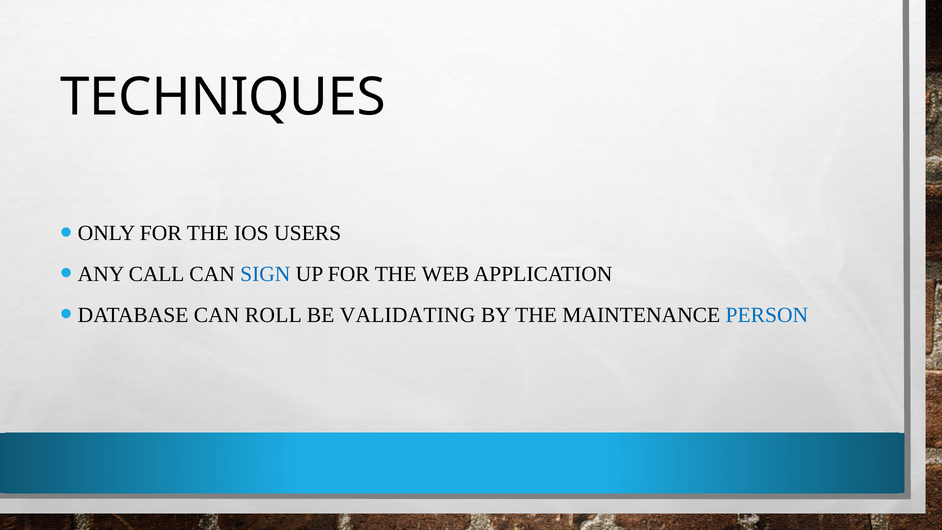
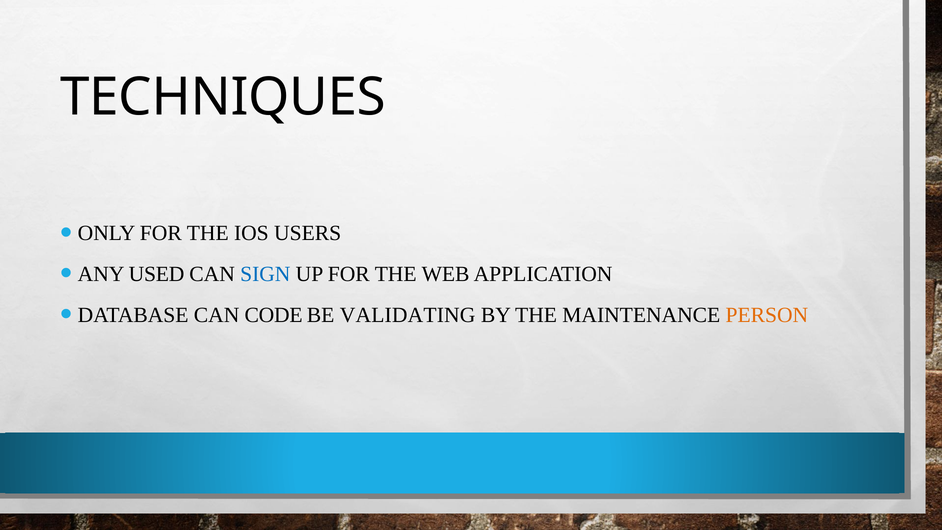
CALL: CALL -> USED (157, 274)
ROLL: ROLL -> CODE (274, 315)
PERSON colour: blue -> orange (767, 315)
